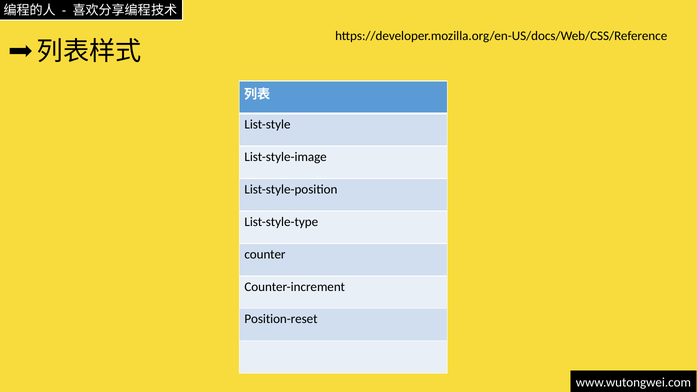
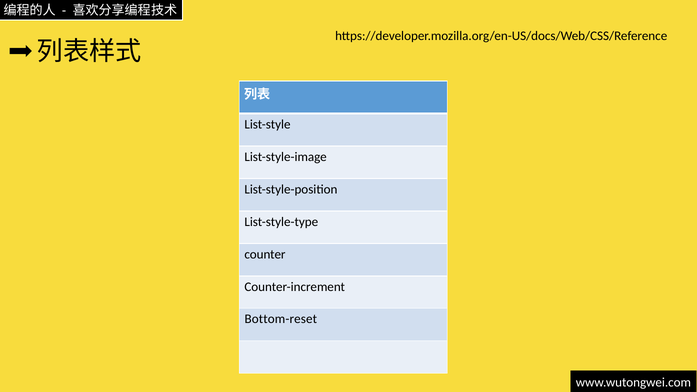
Position-reset: Position-reset -> Bottom-reset (281, 319)
